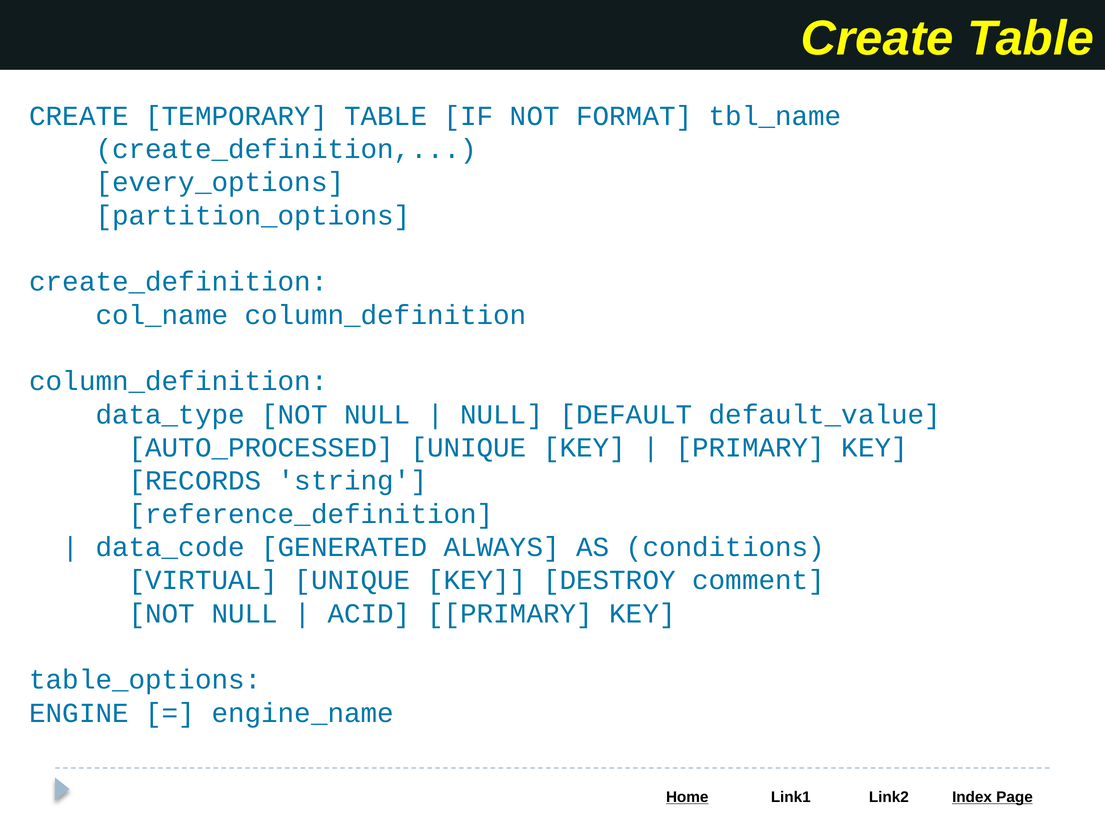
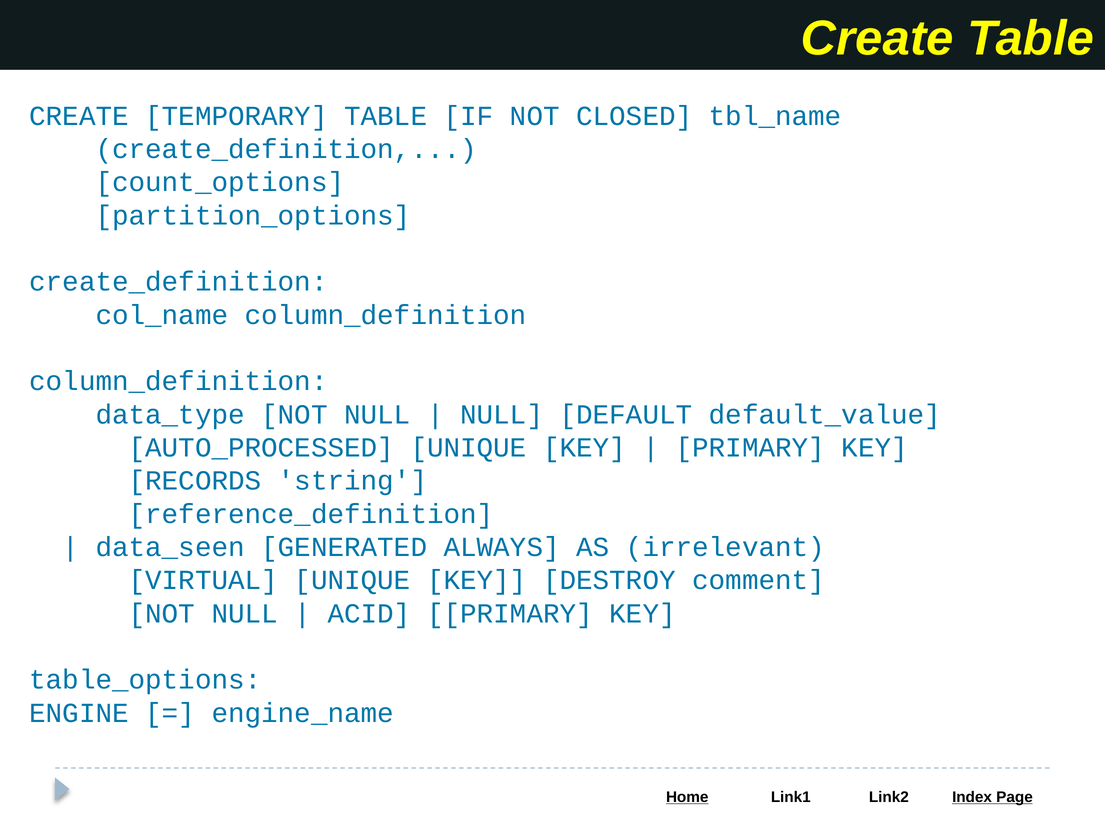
FORMAT: FORMAT -> CLOSED (634, 116)
every_options: every_options -> count_options (220, 182)
data_code: data_code -> data_seen (170, 547)
conditions: conditions -> irrelevant (725, 547)
